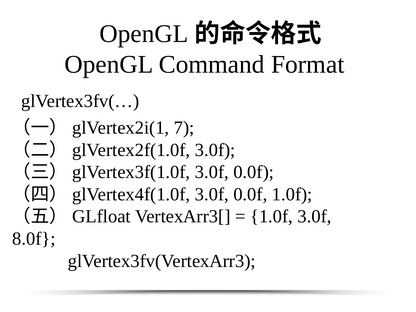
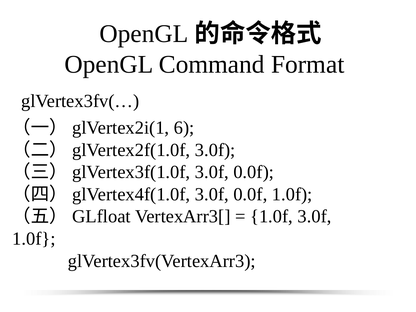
7: 7 -> 6 (184, 128)
8.0f: 8.0f -> 1.0f (34, 239)
